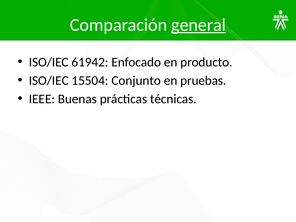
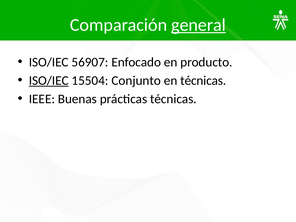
61942: 61942 -> 56907 (90, 62)
ISO/IEC underline: none -> present (49, 81)
en pruebas: pruebas -> técnicas (203, 81)
